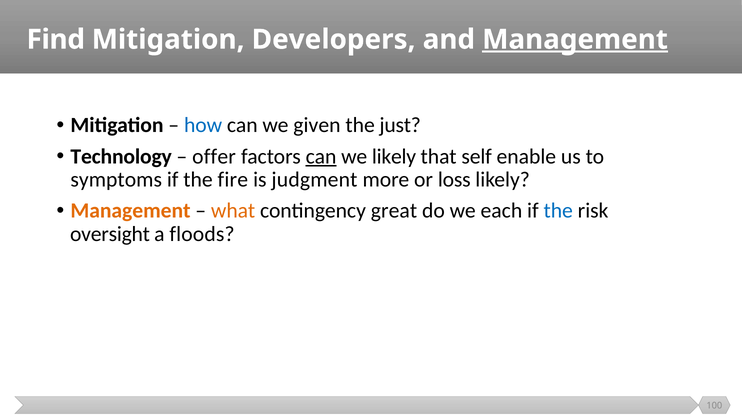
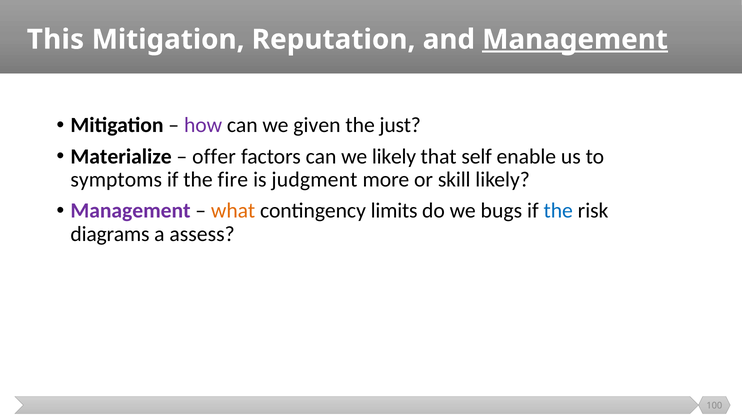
Find: Find -> This (55, 40)
Developers: Developers -> Reputation (334, 40)
how colour: blue -> purple (203, 125)
Technology: Technology -> Materialize (121, 157)
can underline: present -> none (321, 157)
loss: loss -> skill (454, 180)
Management colour: orange -> purple (131, 211)
great: great -> limits (394, 211)
each: each -> bugs (501, 211)
oversight: oversight -> diagrams (110, 234)
floods: floods -> assess (202, 234)
